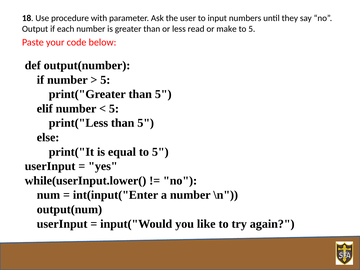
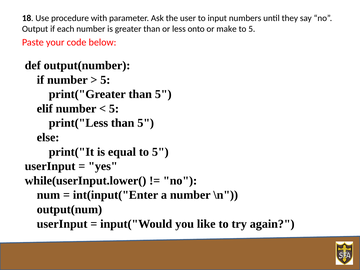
read: read -> onto (196, 29)
